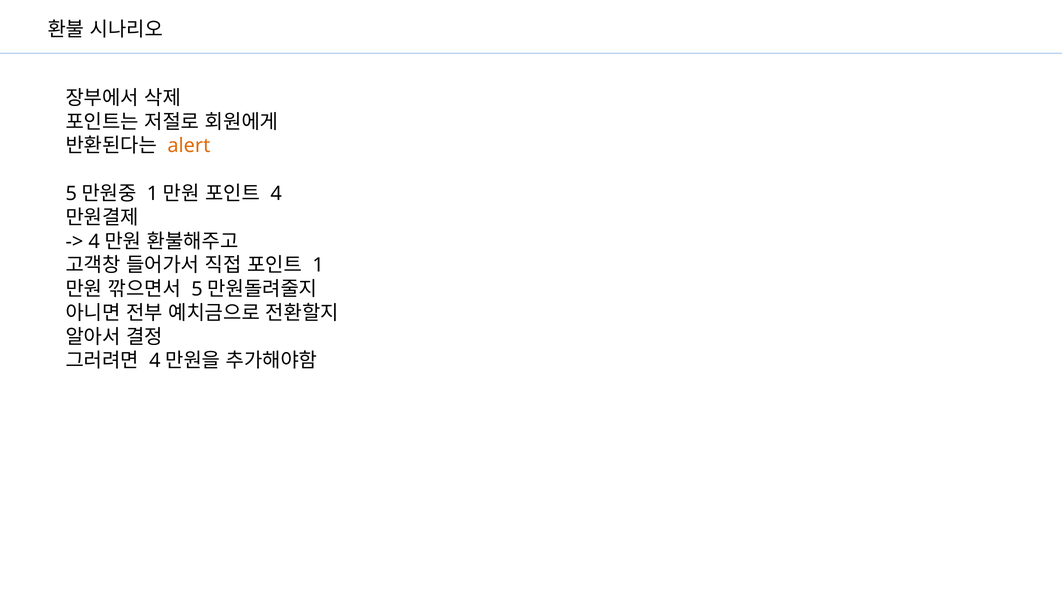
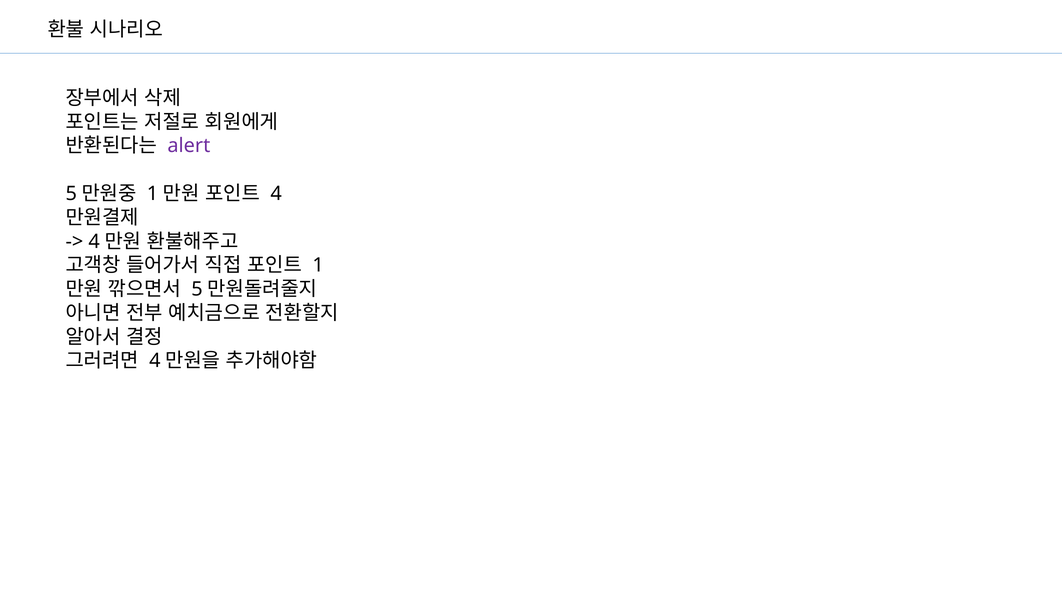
alert colour: orange -> purple (189, 146)
